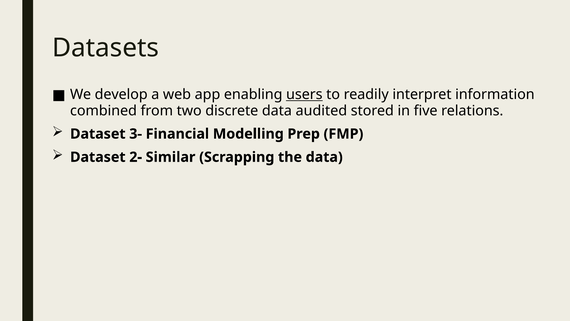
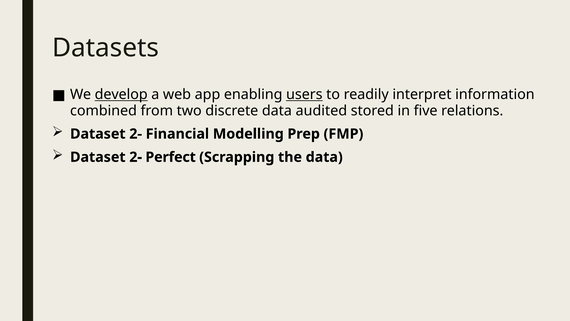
develop underline: none -> present (121, 94)
3-: 3- -> 2- (136, 134)
Similar: Similar -> Perfect (171, 157)
